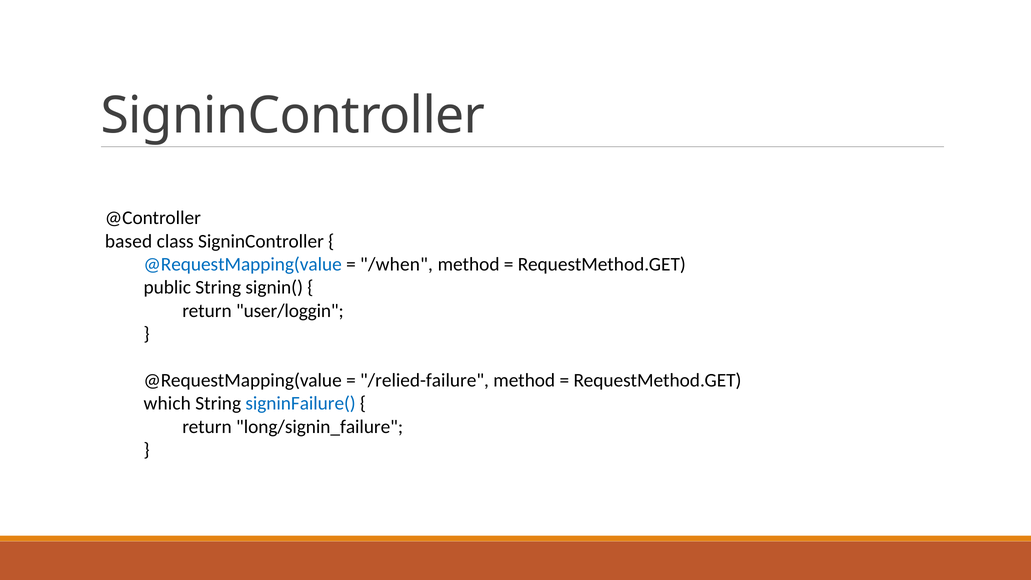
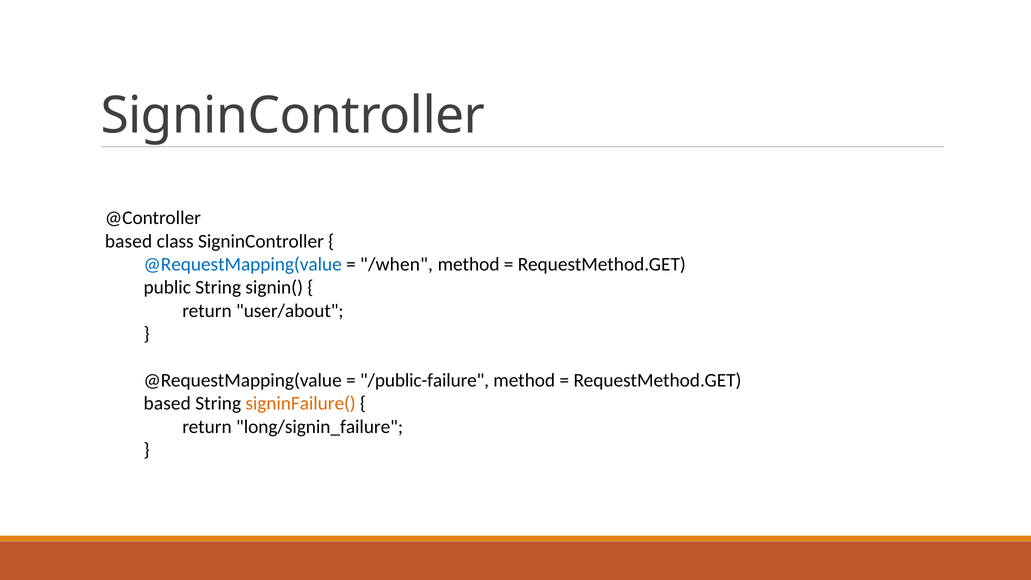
user/loggin: user/loggin -> user/about (290, 311)
/relied-failure: /relied-failure -> /public-failure (425, 380)
which: which -> based (167, 404)
signinFailure( colour: blue -> orange (301, 404)
